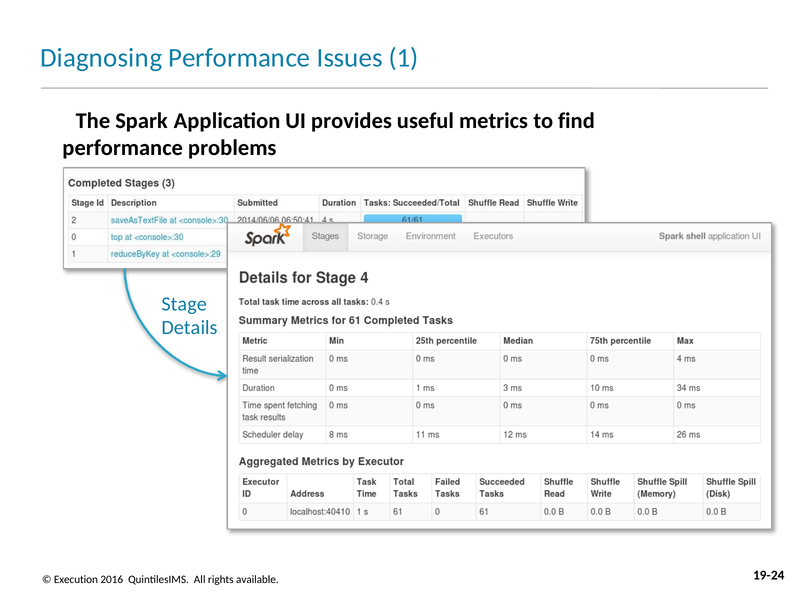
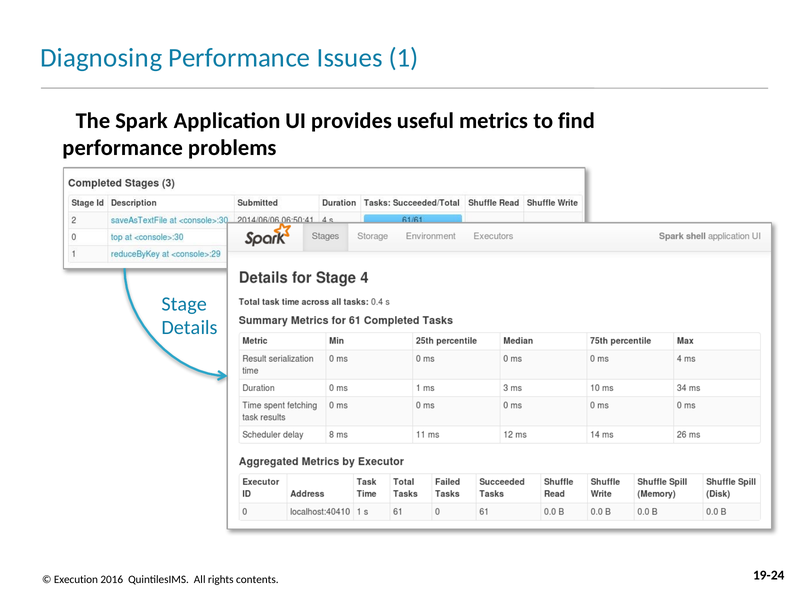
available: available -> contents (257, 580)
